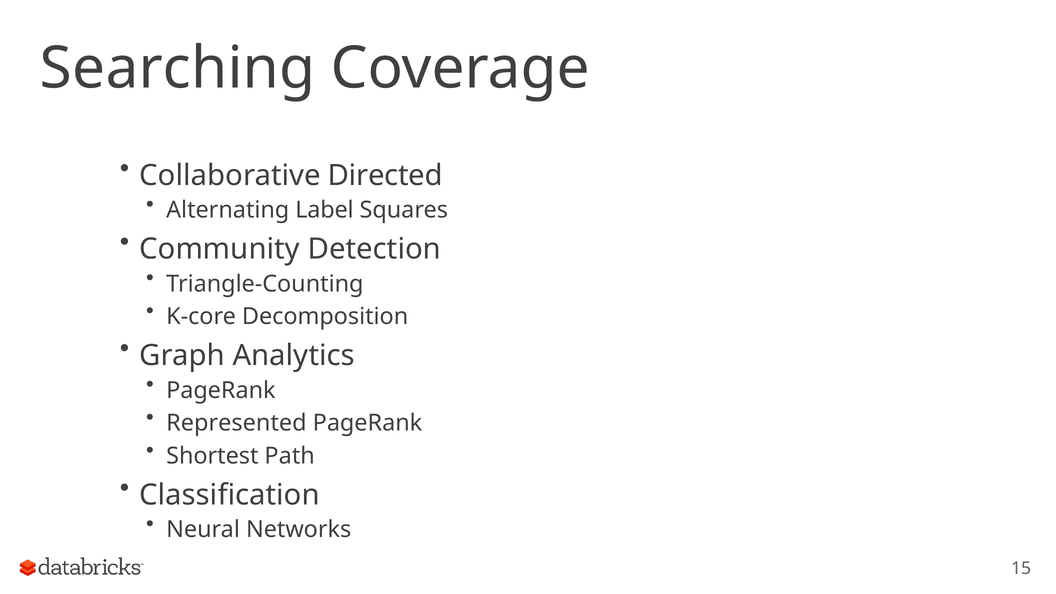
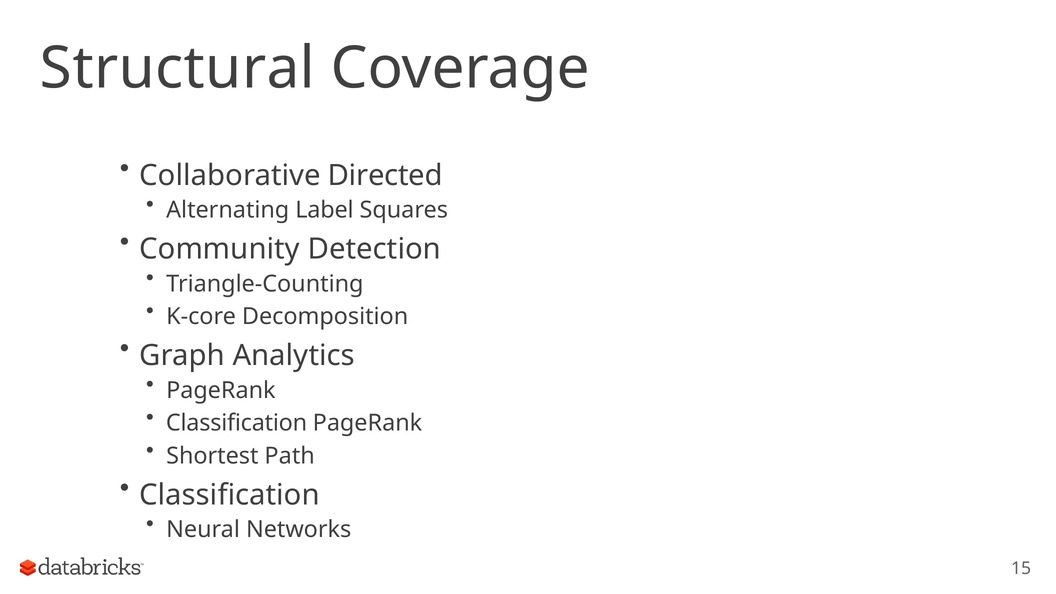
Searching: Searching -> Structural (178, 68)
Represented: Represented -> Classification (237, 423)
